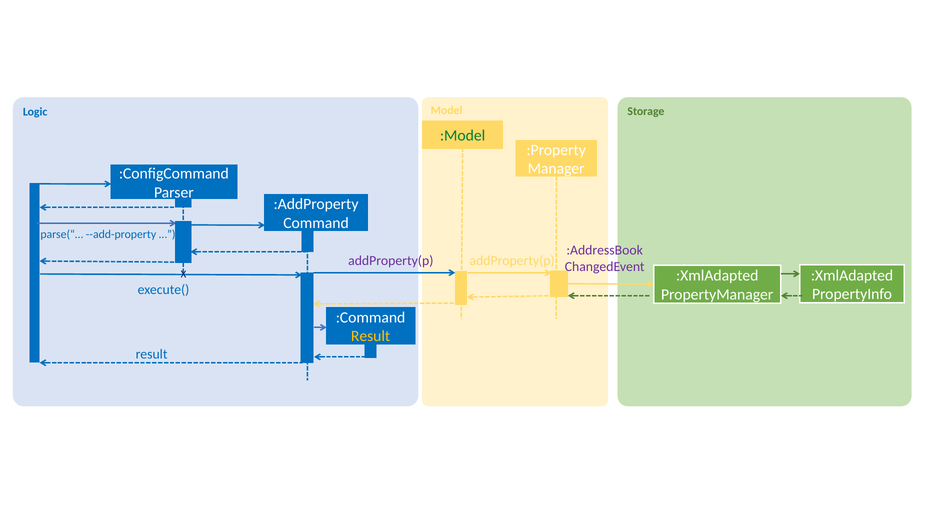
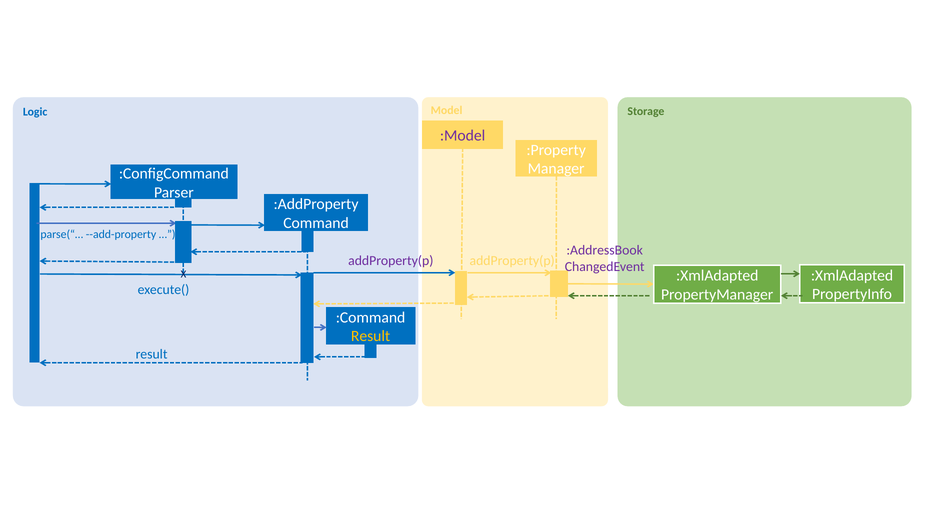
:Model colour: green -> purple (463, 136)
